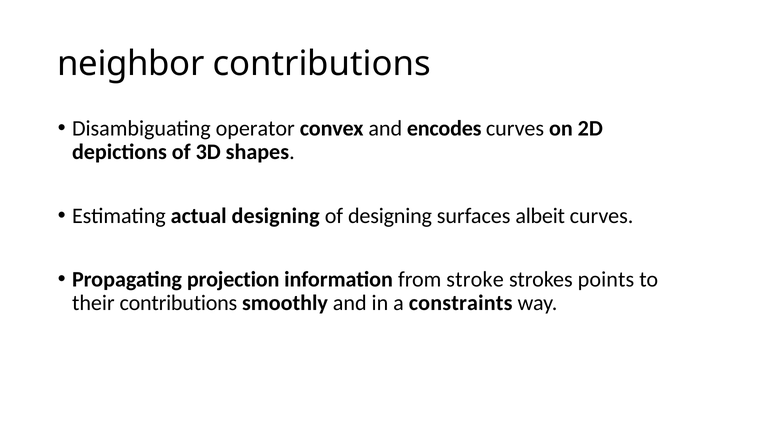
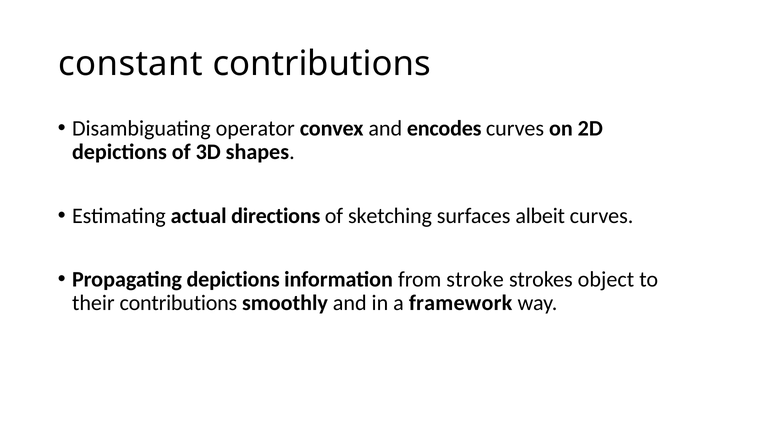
neighbor: neighbor -> constant (130, 64)
actual designing: designing -> directions (276, 215)
of designing: designing -> sketching (390, 215)
Propagating projection: projection -> depictions (233, 279)
points: points -> object (606, 279)
constraints: constraints -> framework (461, 303)
